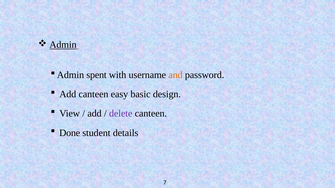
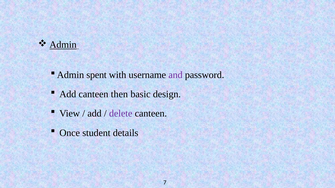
and colour: orange -> purple (175, 75)
easy: easy -> then (119, 94)
Done: Done -> Once (70, 133)
